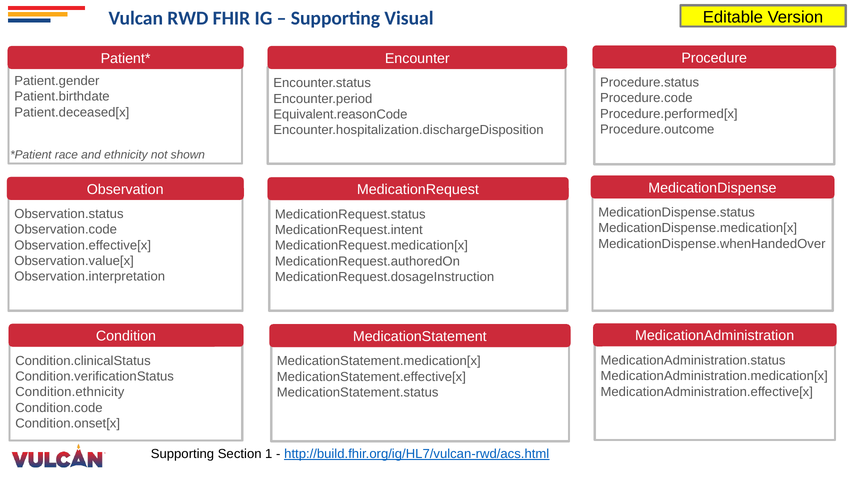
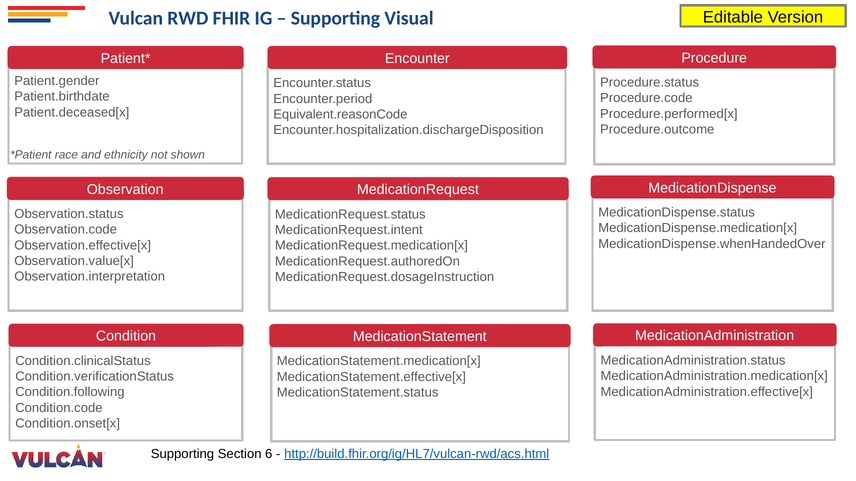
Condition.ethnicity: Condition.ethnicity -> Condition.following (70, 393)
1: 1 -> 6 (269, 454)
